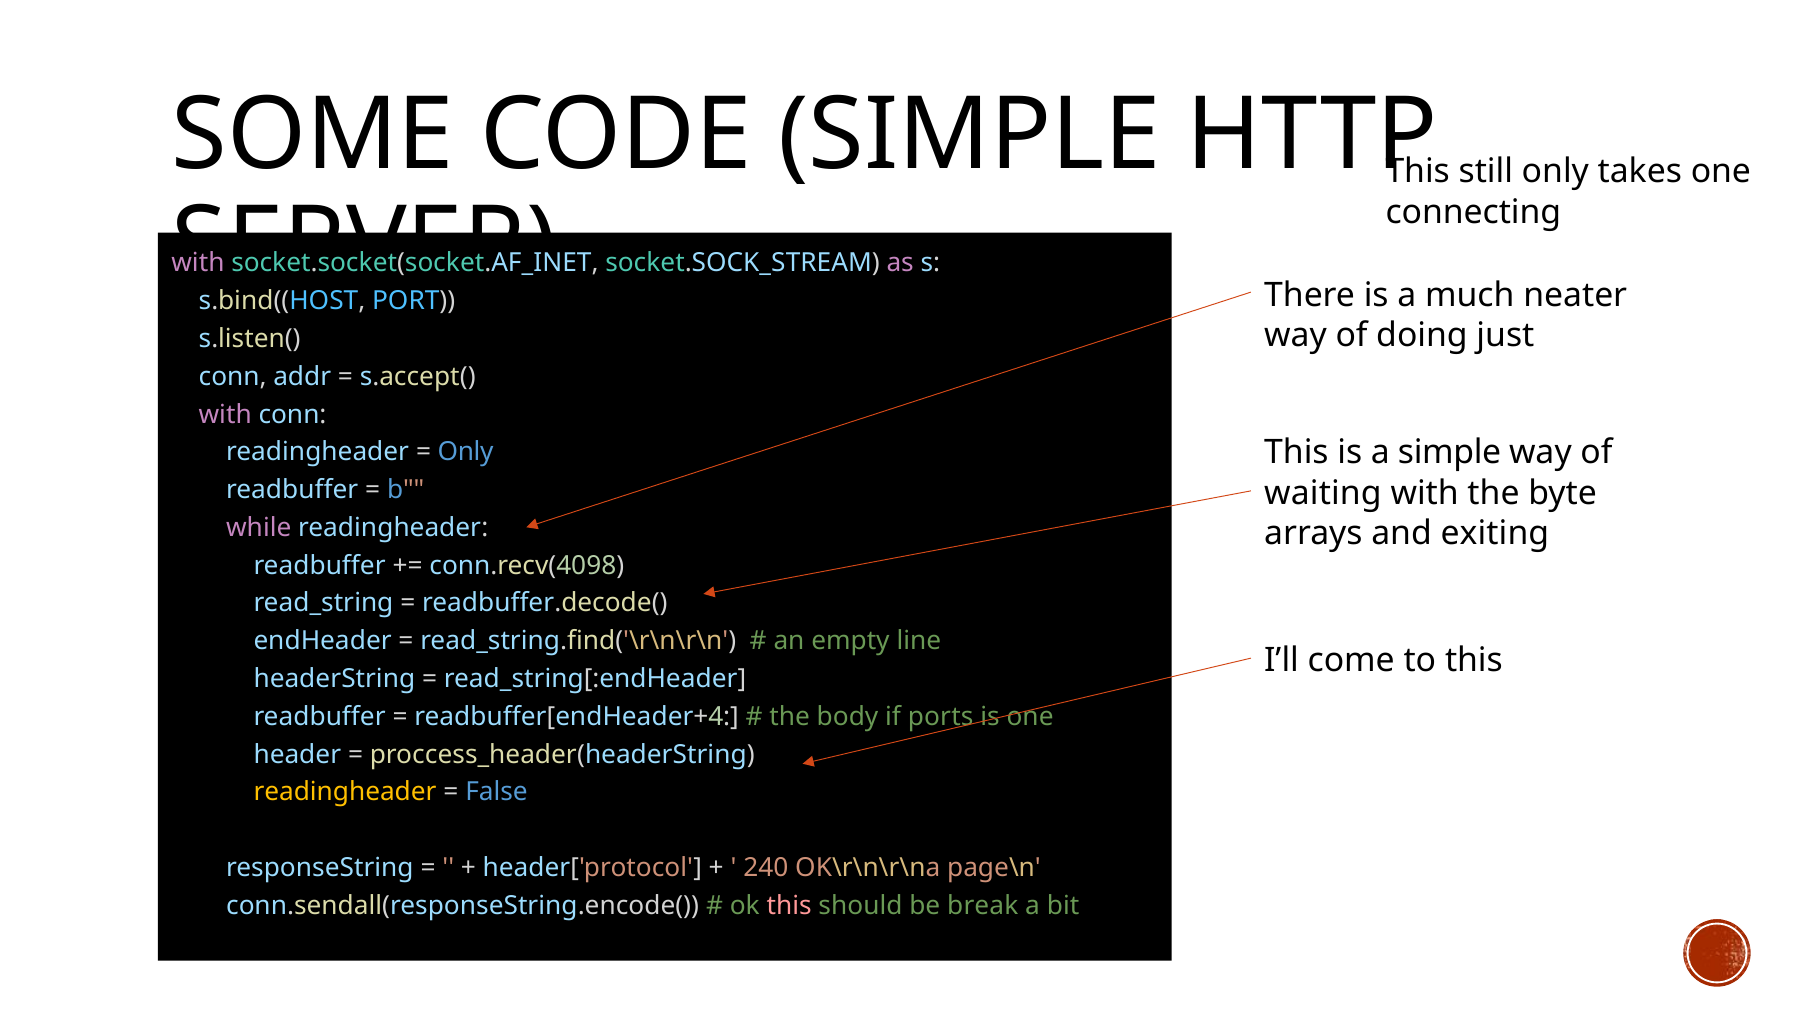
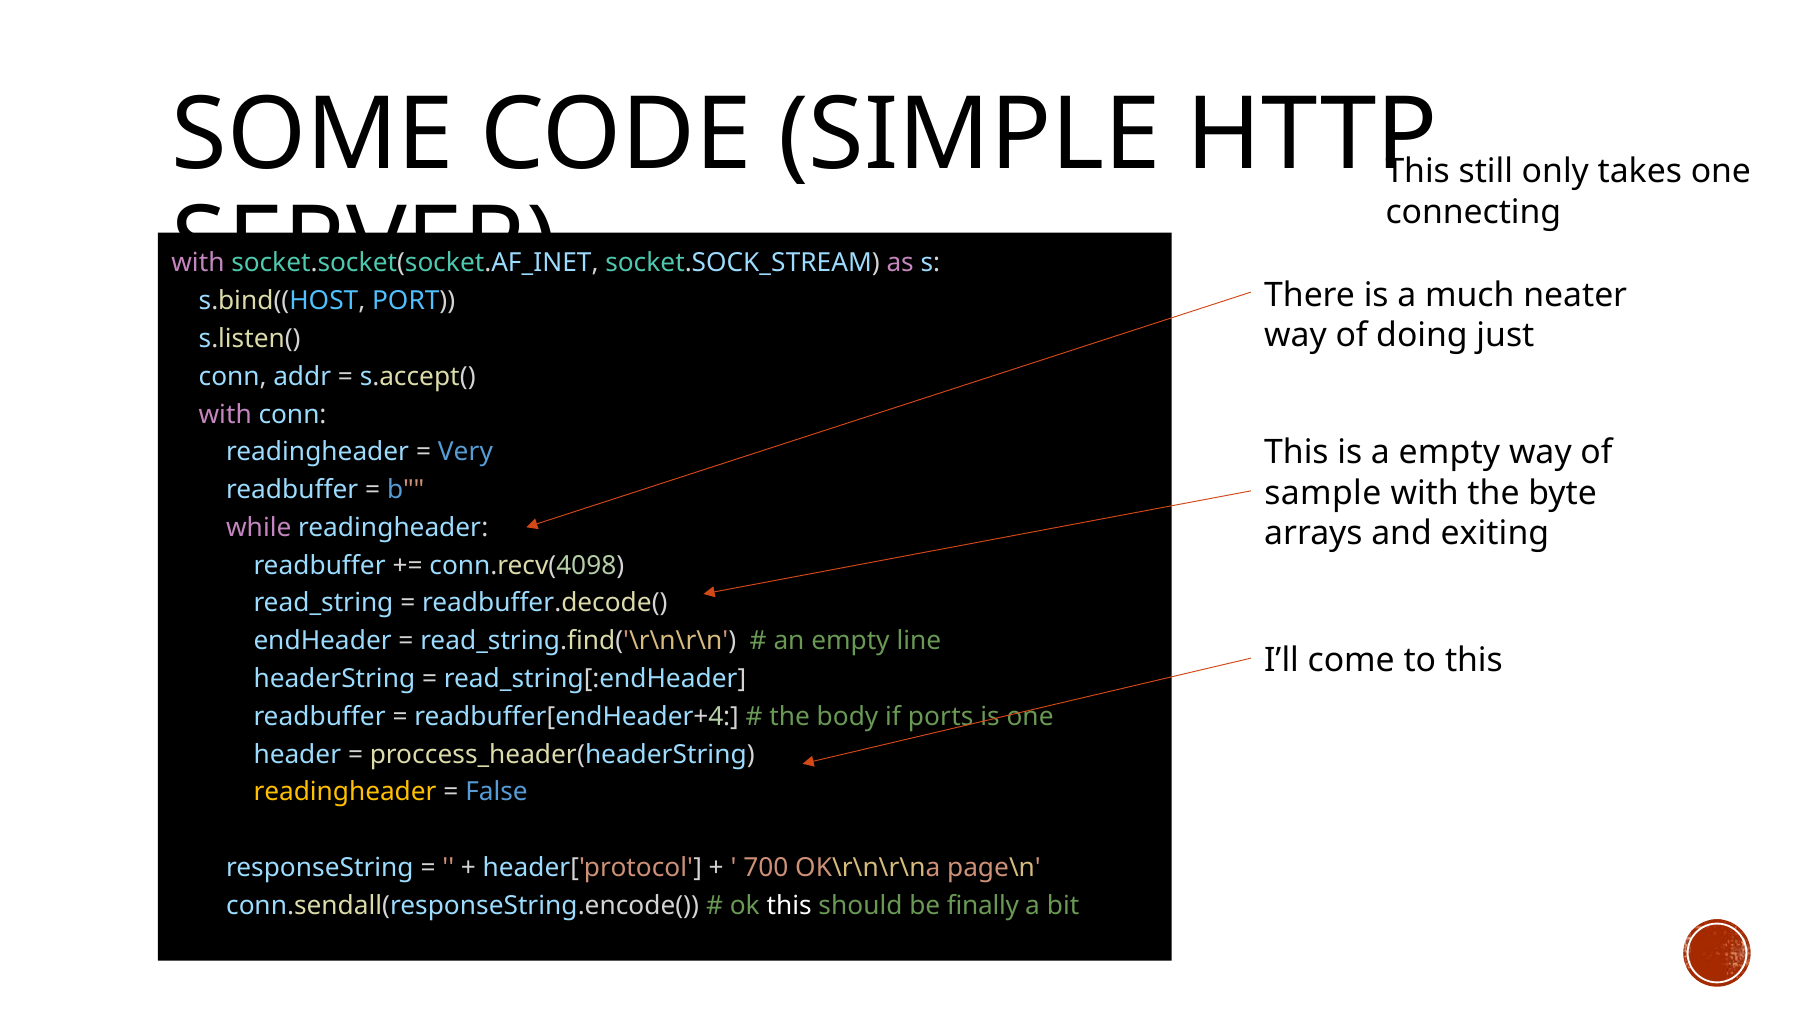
a simple: simple -> empty (1449, 453)
Only: Only -> Very (465, 452)
waiting: waiting -> sample (1323, 493)
240: 240 -> 700 (766, 868)
this colour: pink -> white (789, 906)
break: break -> finally (983, 906)
